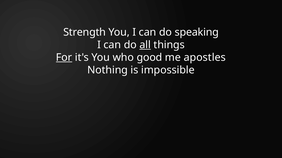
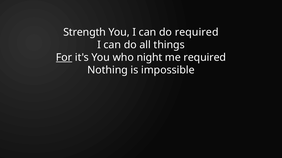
do speaking: speaking -> required (197, 32)
all underline: present -> none (145, 45)
good: good -> night (149, 58)
me apostles: apostles -> required (205, 58)
